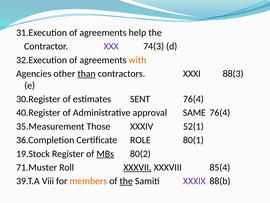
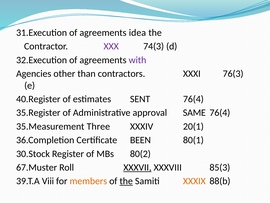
help: help -> idea (137, 33)
with colour: orange -> purple (137, 60)
than underline: present -> none (87, 74)
88(3: 88(3 -> 76(3 (233, 74)
30.Register: 30.Register -> 40.Register (38, 99)
40.Register: 40.Register -> 35.Register (38, 112)
Those: Those -> Three (98, 126)
52(1: 52(1 -> 20(1 (193, 126)
ROLE: ROLE -> BEEN (140, 140)
19.Stock: 19.Stock -> 30.Stock (33, 153)
MBs underline: present -> none (105, 153)
71.Muster: 71.Muster -> 67.Muster (37, 167)
85(4: 85(4 -> 85(3 (220, 167)
XXXIX colour: purple -> orange (194, 181)
